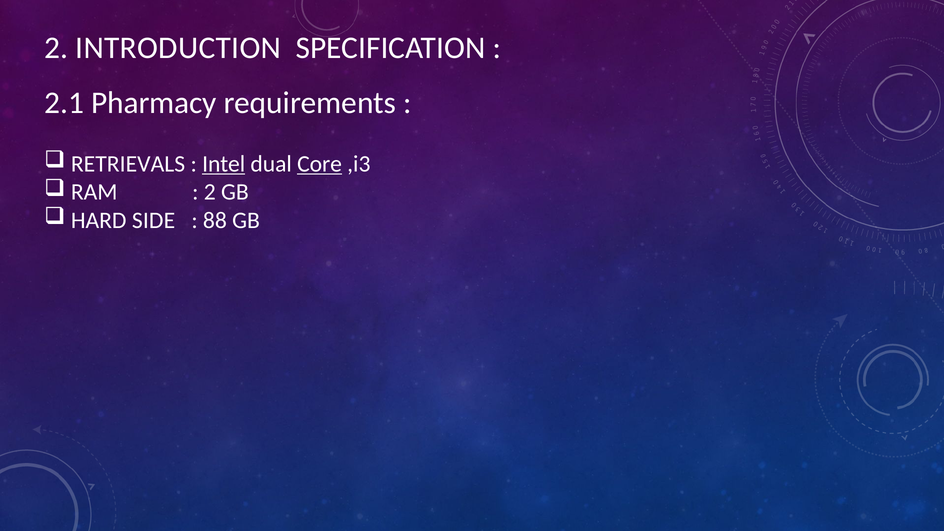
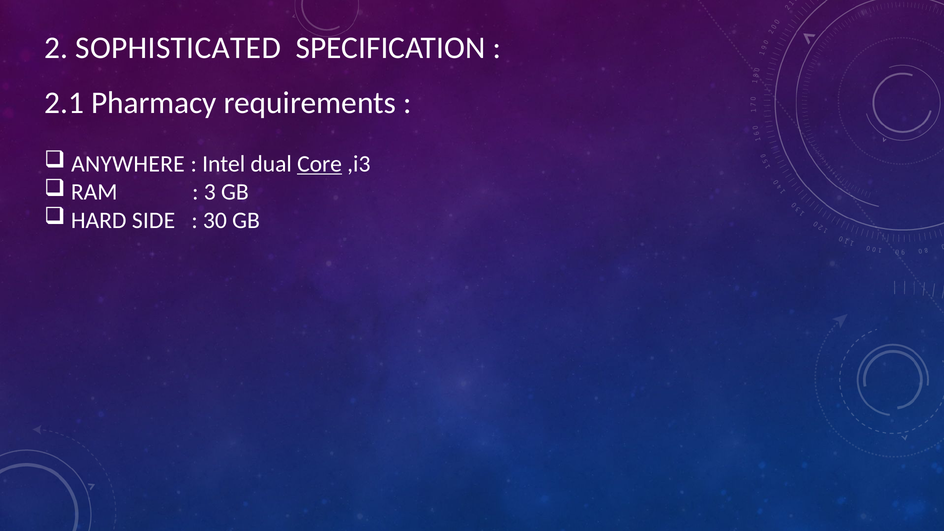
INTRODUCTION: INTRODUCTION -> SOPHISTICATED (178, 48)
RETRIEVALS: RETRIEVALS -> ANYWHERE (128, 164)
Intel underline: present -> none (224, 164)
2: 2 -> 3 (210, 192)
88: 88 -> 30 (215, 220)
